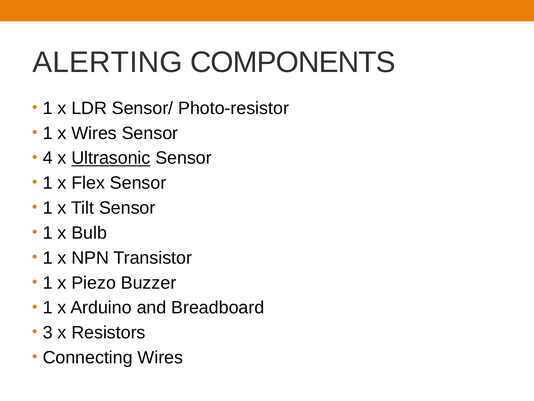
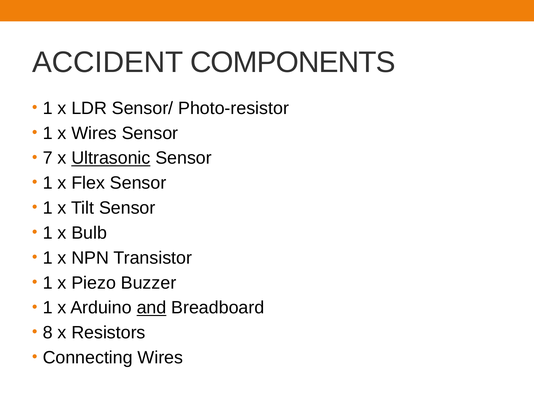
ALERTING: ALERTING -> ACCIDENT (108, 62)
4: 4 -> 7 (48, 158)
and underline: none -> present (152, 307)
3: 3 -> 8 (48, 332)
